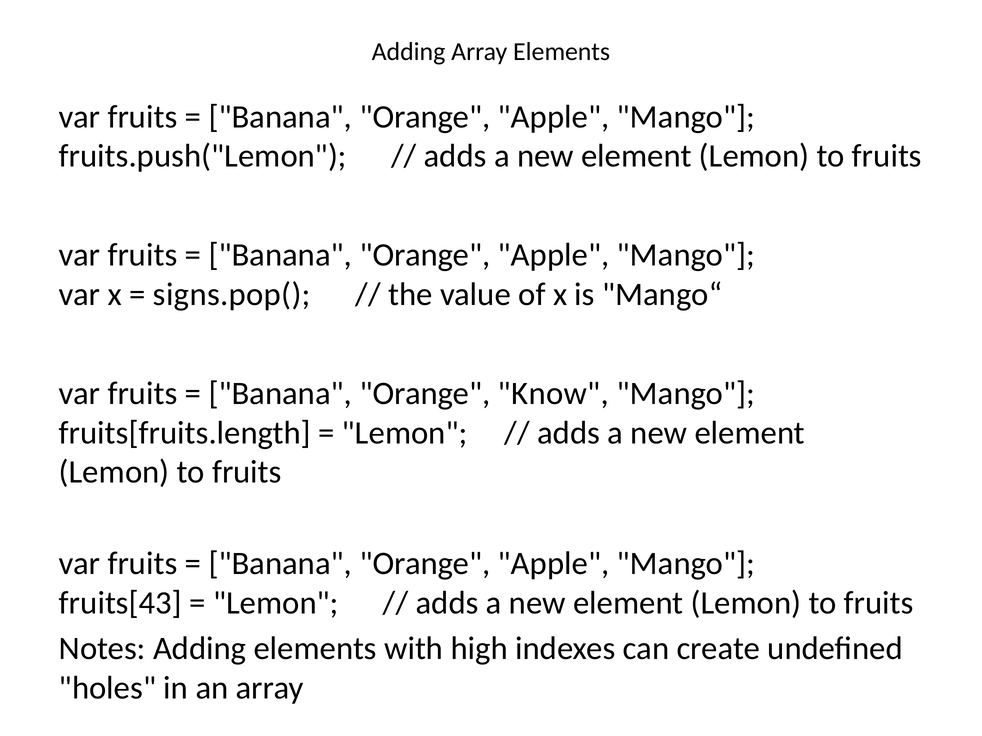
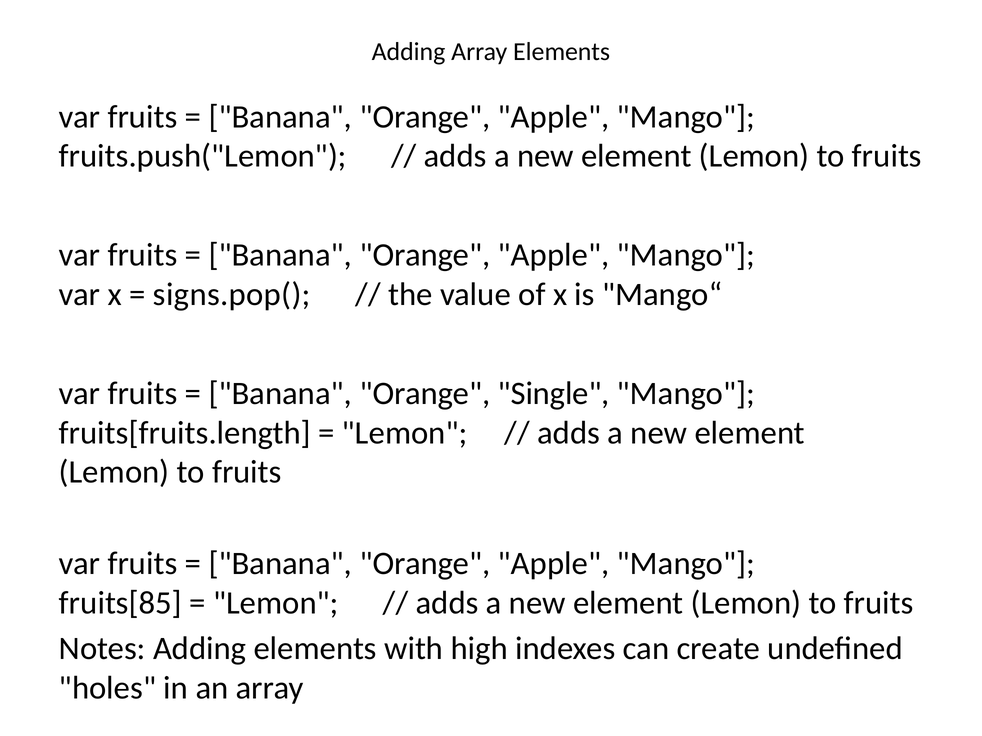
Know: Know -> Single (554, 394)
fruits[43: fruits[43 -> fruits[85 (120, 603)
